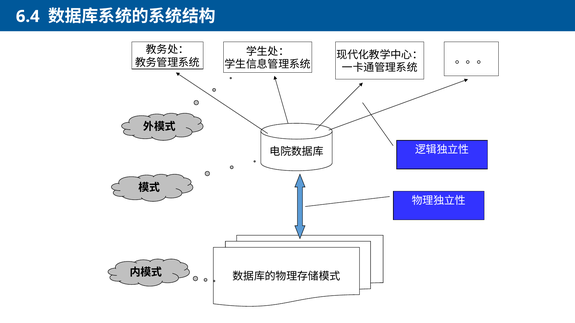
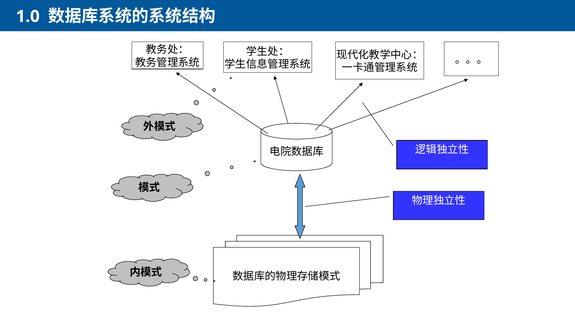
6.4: 6.4 -> 1.0 (28, 16)
